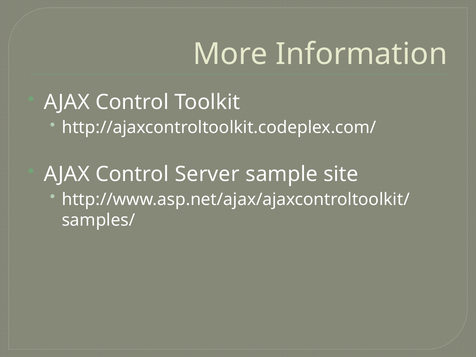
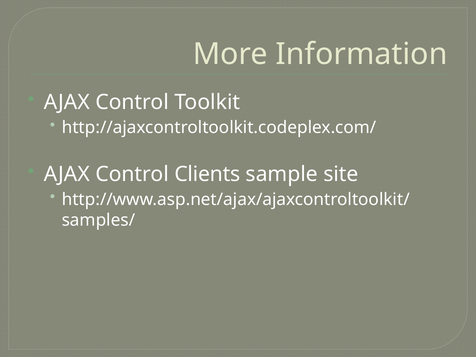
Server: Server -> Clients (207, 174)
